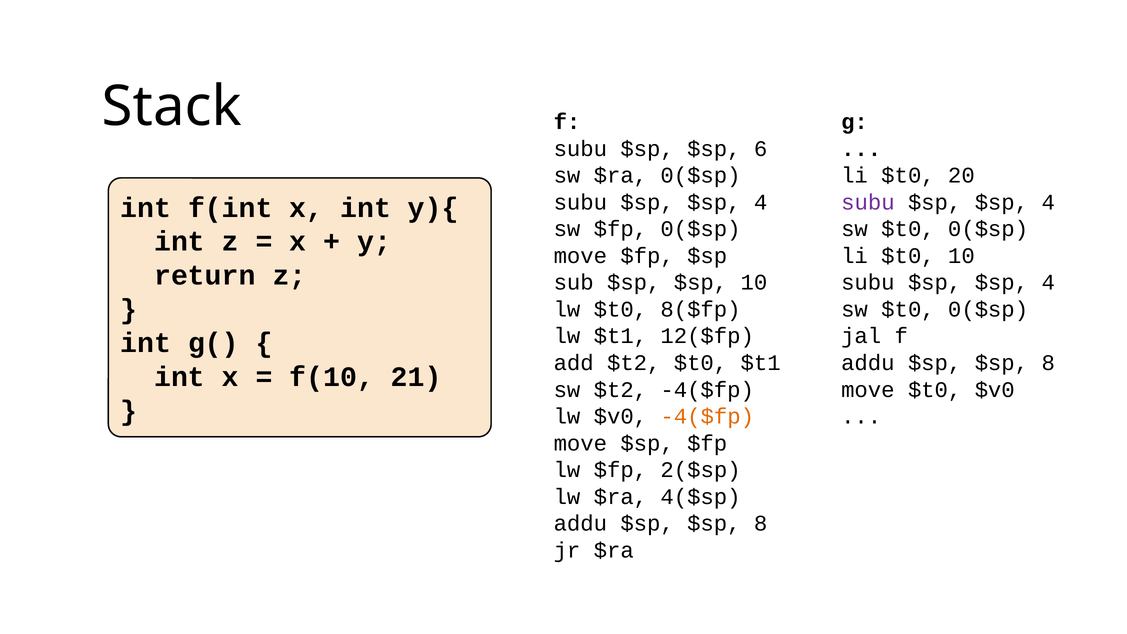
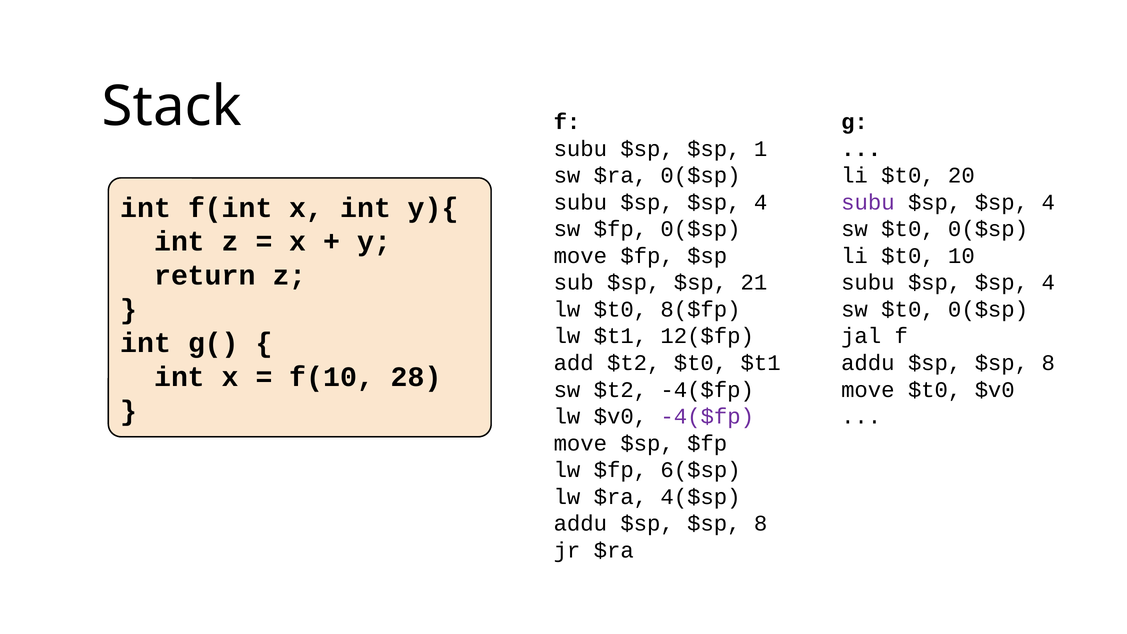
6: 6 -> 1 (761, 149)
$sp 10: 10 -> 21 (754, 283)
21: 21 -> 28 (416, 377)
-4($fp colour: orange -> purple (707, 416)
2($sp: 2($sp -> 6($sp (701, 470)
